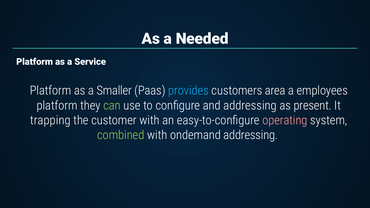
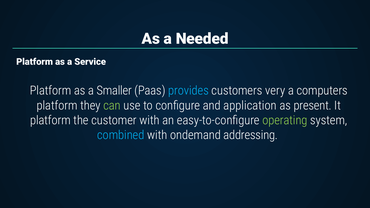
area: area -> very (275, 91)
employees: employees -> computers (322, 91)
and addressing: addressing -> application (250, 106)
trapping: trapping -> platform (50, 120)
operating colour: pink -> light green (285, 120)
combined colour: light green -> light blue (121, 135)
